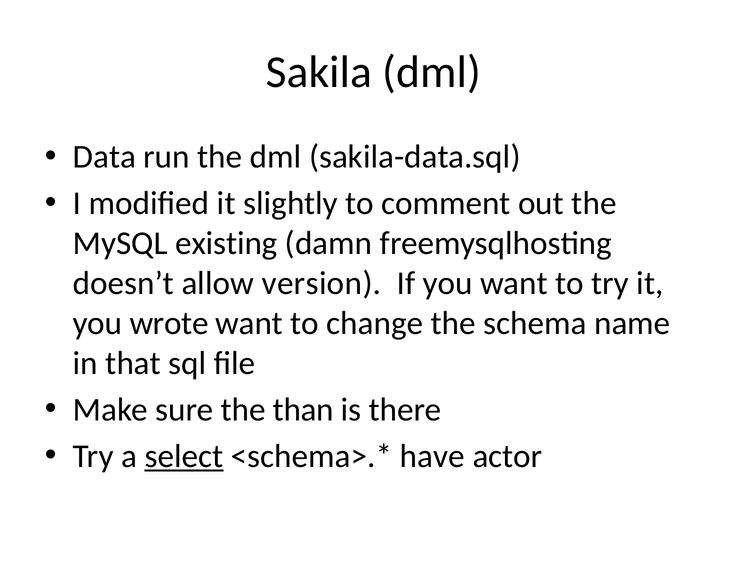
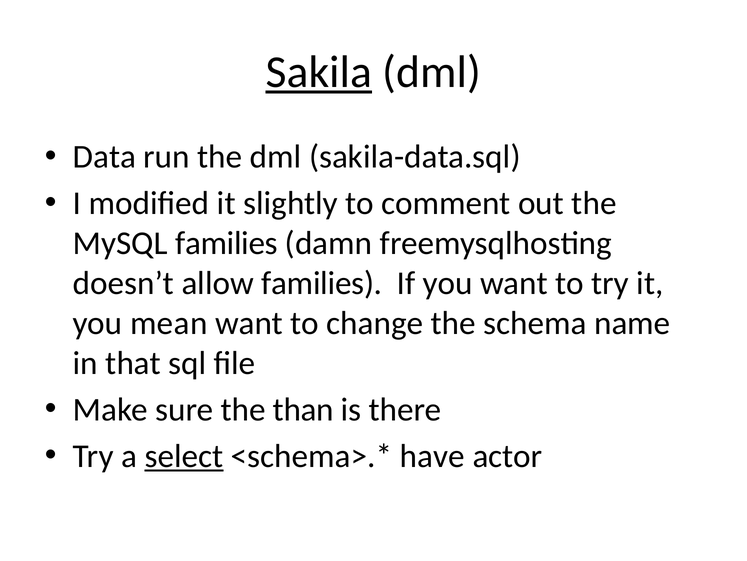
Sakila underline: none -> present (319, 72)
MySQL existing: existing -> families (227, 243)
allow version: version -> families (322, 283)
wrote: wrote -> mean (169, 323)
